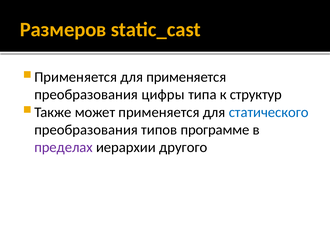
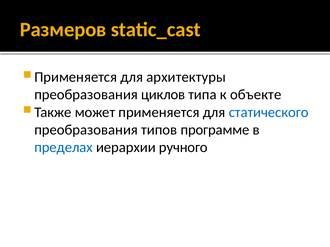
для применяется: применяется -> архитектуры (186, 77)
цифры: цифры -> циклов (163, 95)
структур: структур -> объекте (256, 95)
пределах colour: purple -> blue (64, 148)
другого: другого -> ручного (183, 148)
